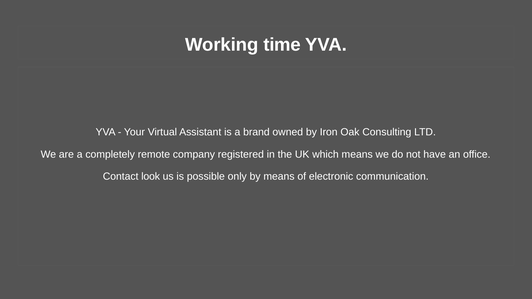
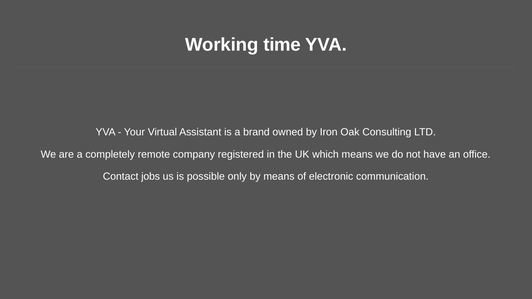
look: look -> jobs (151, 177)
